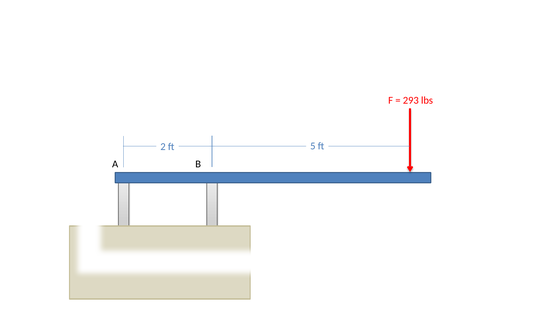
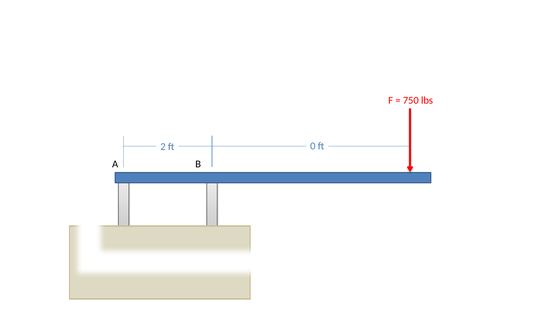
293: 293 -> 750 (411, 100)
5: 5 -> 0 (313, 146)
